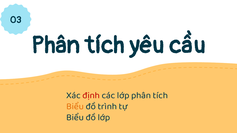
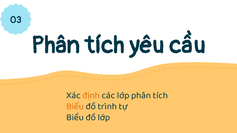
định colour: red -> orange (91, 95)
